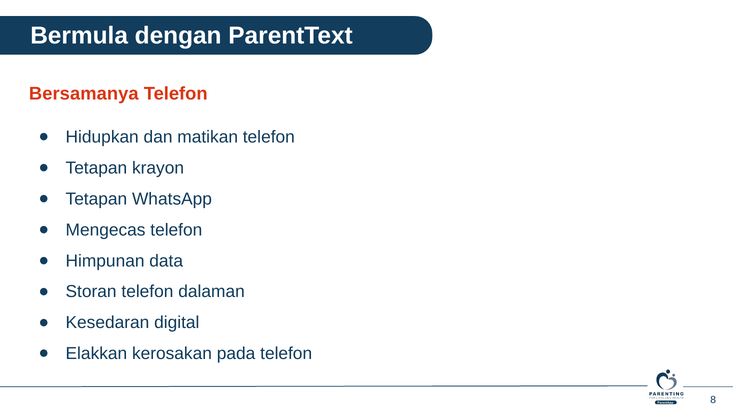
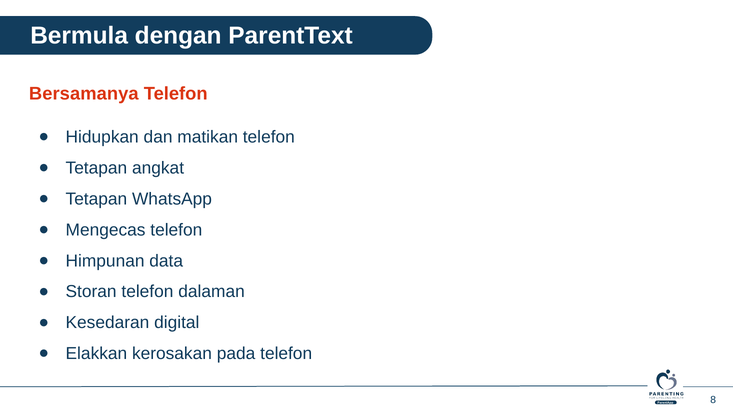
krayon: krayon -> angkat (158, 168)
